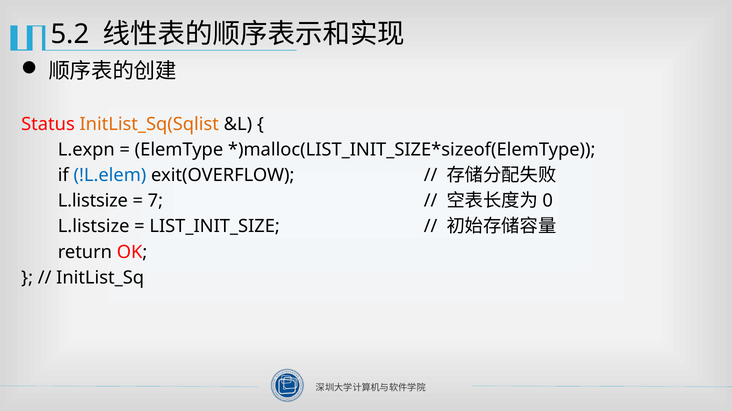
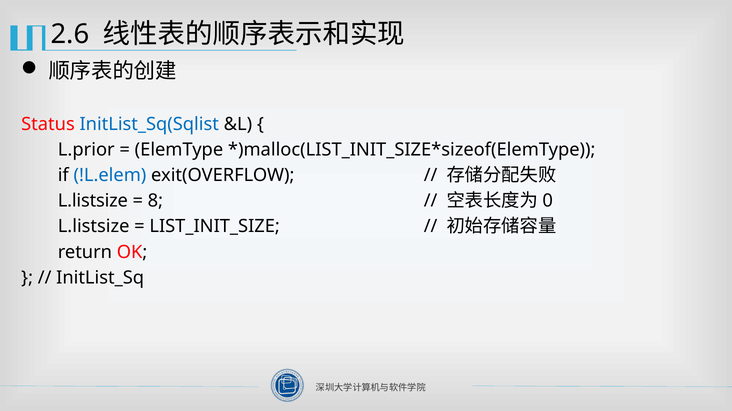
5.2: 5.2 -> 2.6 (70, 34)
InitList_Sq(Sqlist colour: orange -> blue (149, 124)
L.expn: L.expn -> L.prior (86, 150)
7: 7 -> 8 (155, 201)
